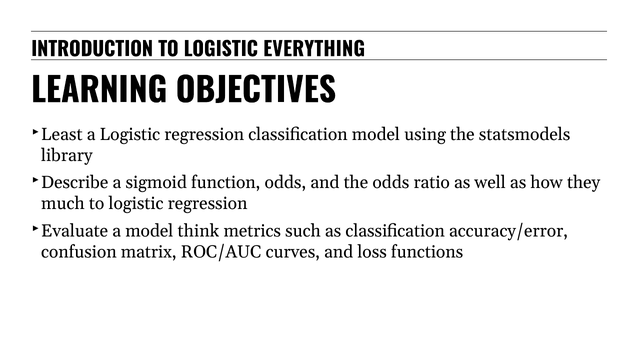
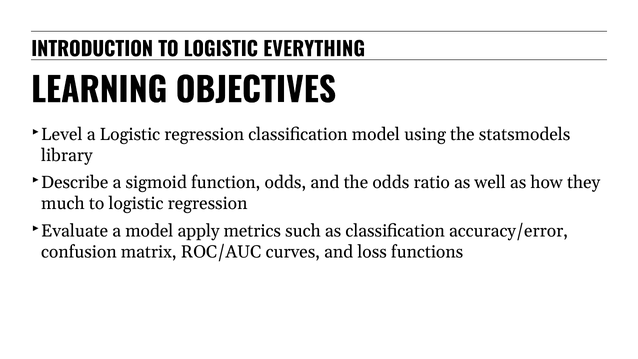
Least: Least -> Level (62, 134)
think: think -> apply (199, 230)
